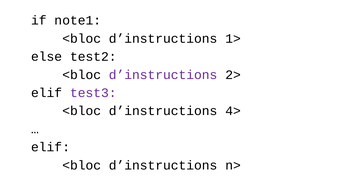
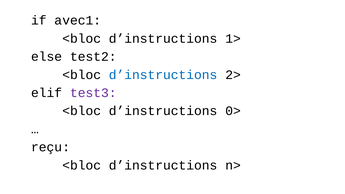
note1: note1 -> avec1 (78, 20)
d’instructions colour: purple -> blue (163, 75)
4>: 4> -> 0> (233, 111)
elif: elif -> reçu (51, 147)
